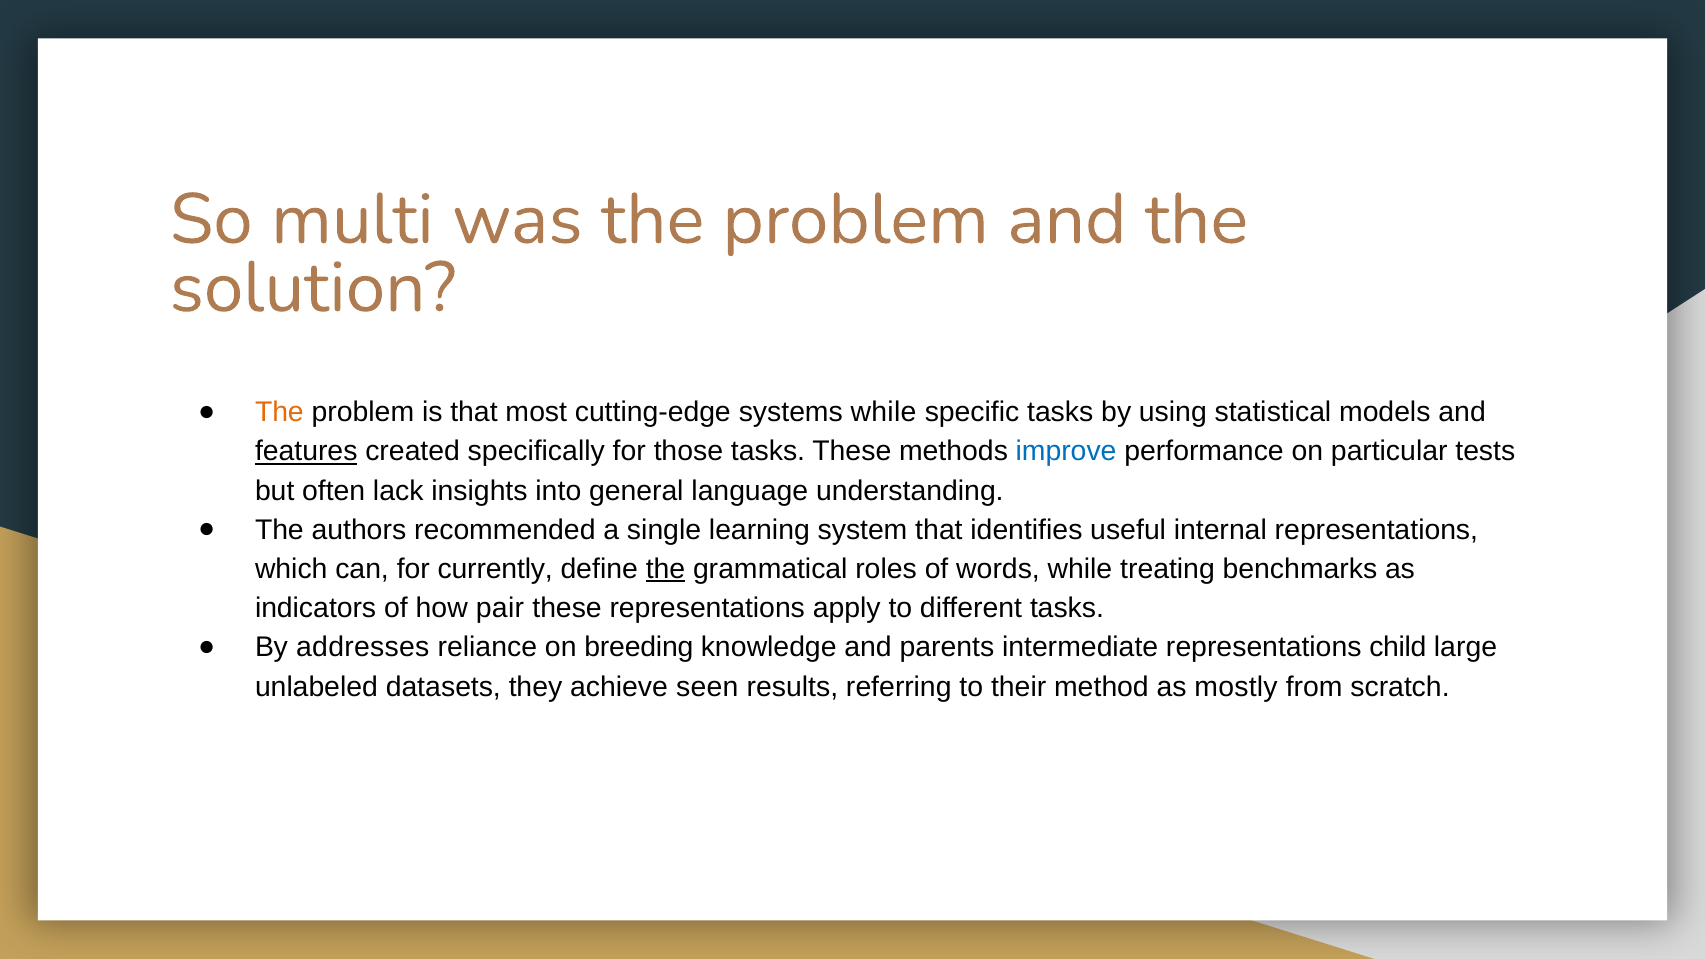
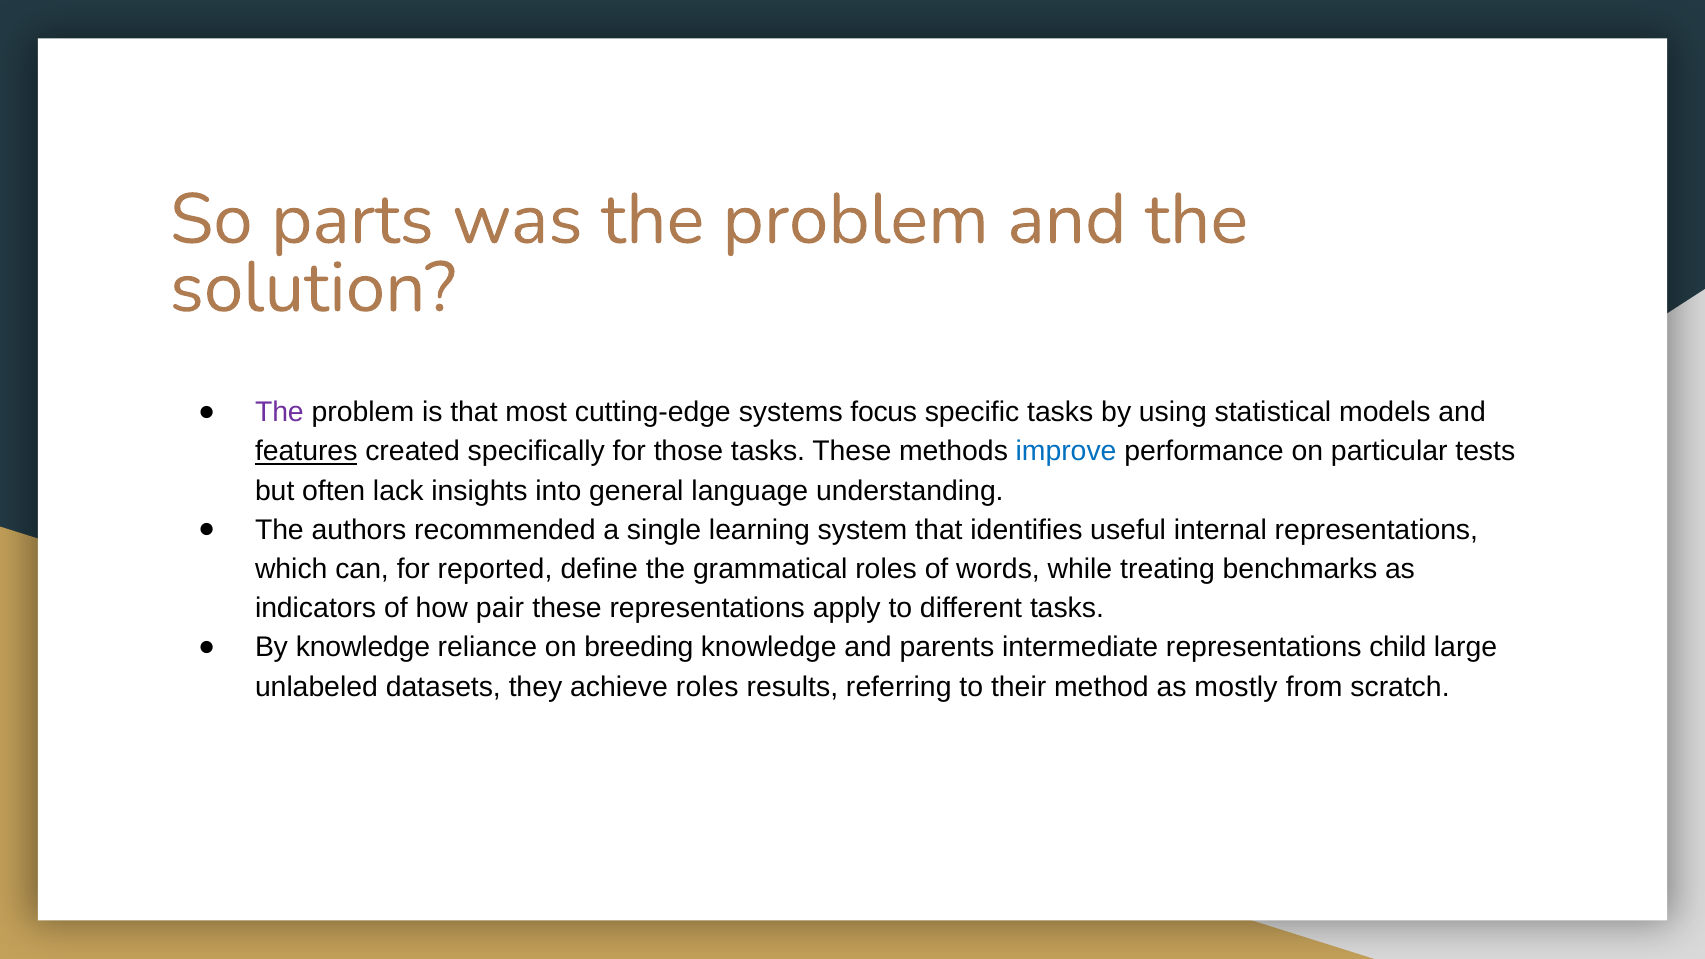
multi: multi -> parts (352, 219)
The colour: orange -> purple (279, 412)
systems while: while -> focus (884, 412)
currently: currently -> reported (495, 569)
the underline: present -> none (665, 569)
By addresses: addresses -> knowledge (363, 648)
achieve seen: seen -> roles (707, 687)
